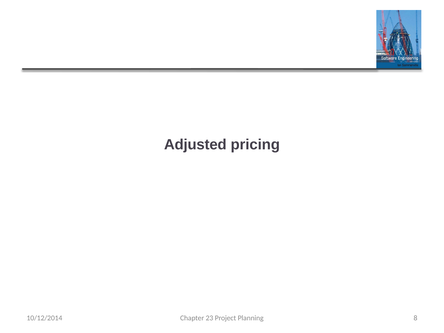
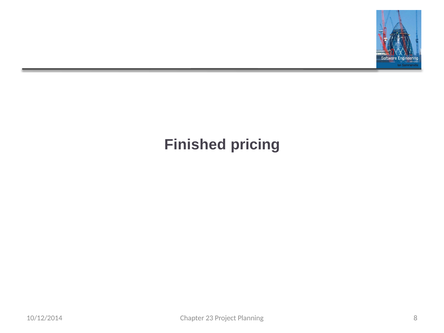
Adjusted: Adjusted -> Finished (195, 145)
